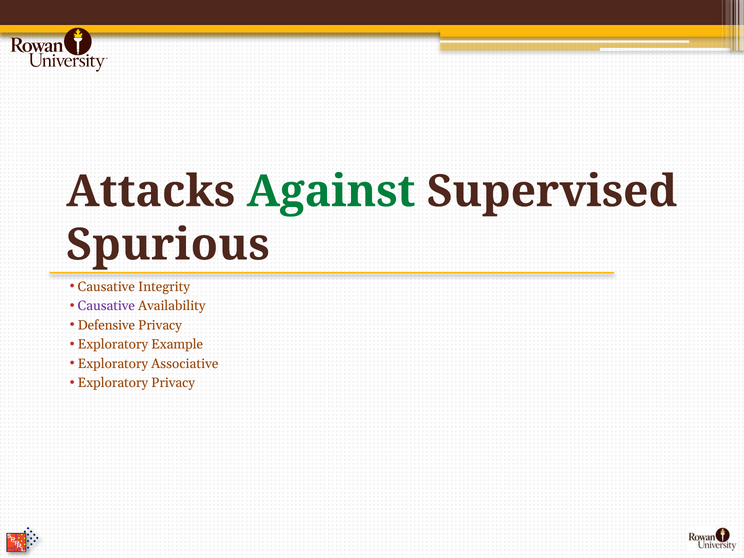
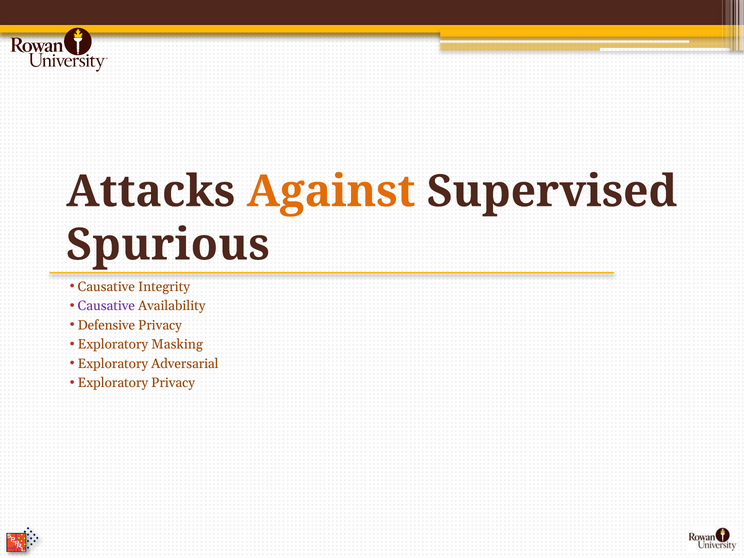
Against colour: green -> orange (331, 191)
Example: Example -> Masking (177, 344)
Associative: Associative -> Adversarial (185, 364)
